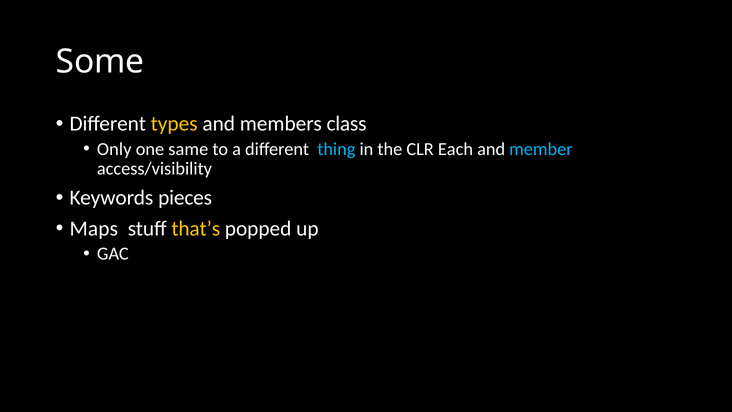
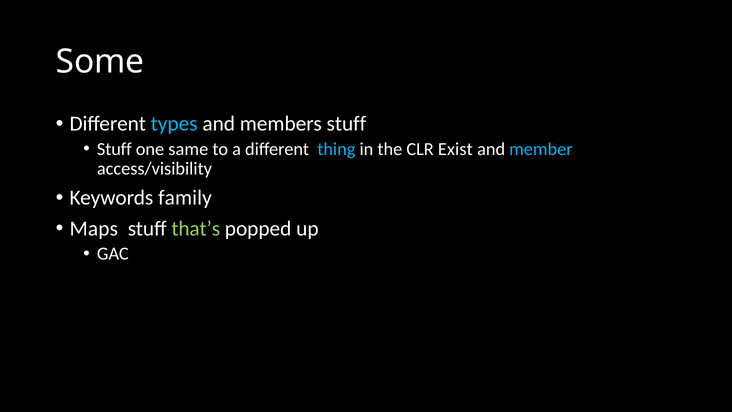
types colour: yellow -> light blue (174, 124)
members class: class -> stuff (346, 124)
Only: Only -> Stuff (114, 149)
Each: Each -> Exist (455, 149)
pieces: pieces -> family (185, 198)
that’s colour: yellow -> light green (196, 228)
